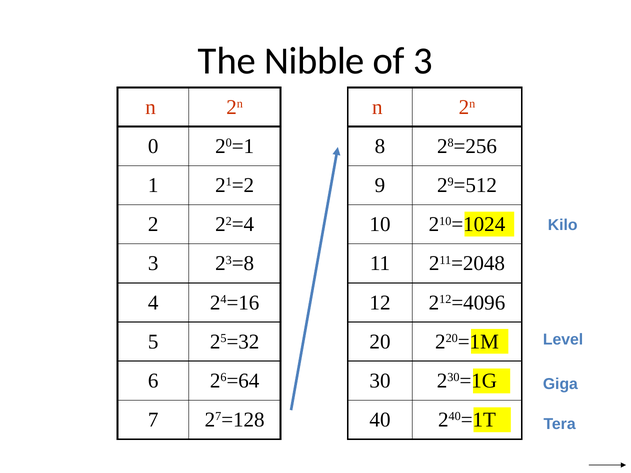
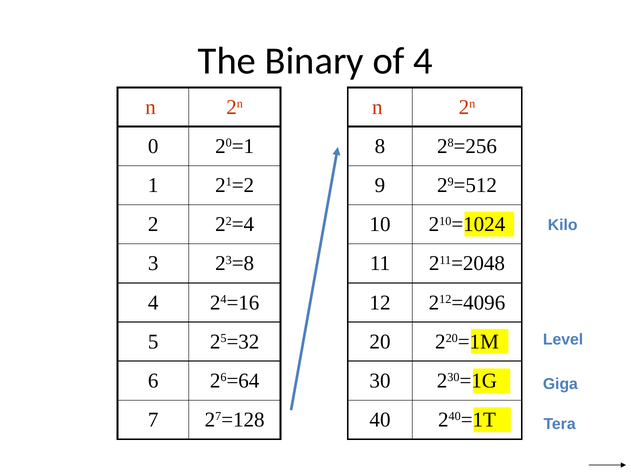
Nibble: Nibble -> Binary (314, 61)
of 3: 3 -> 4 (423, 61)
